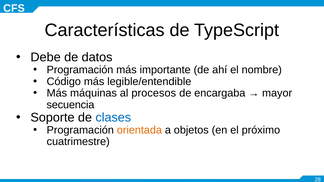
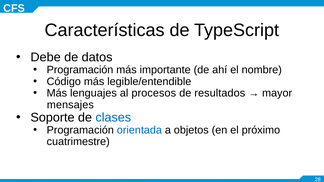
máquinas: máquinas -> lenguajes (93, 93)
encargaba: encargaba -> resultados (220, 93)
secuencia: secuencia -> mensajes (70, 105)
orientada colour: orange -> blue (139, 130)
